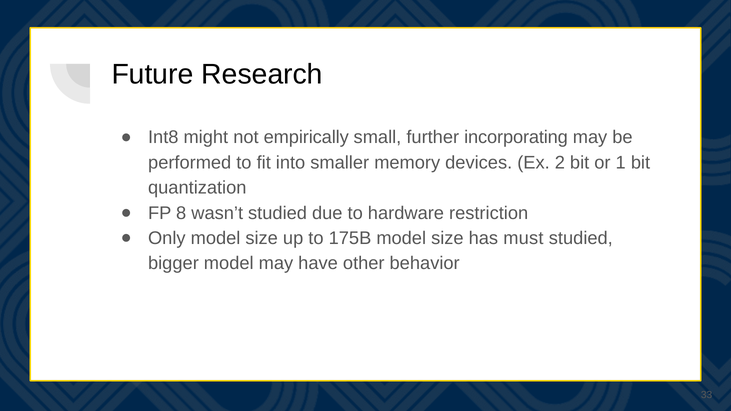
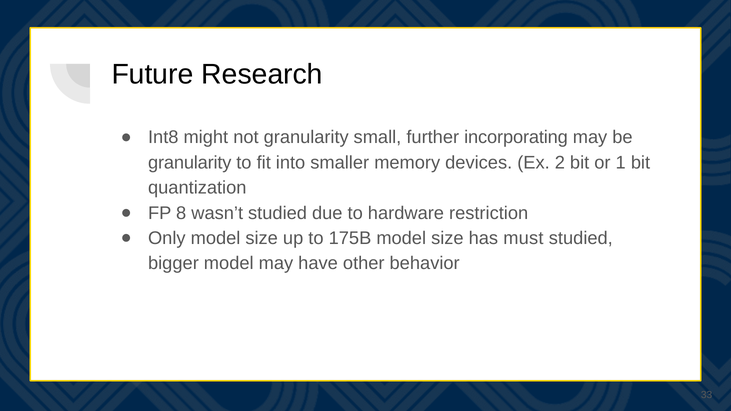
not empirically: empirically -> granularity (306, 138)
performed: performed -> granularity (190, 163)
